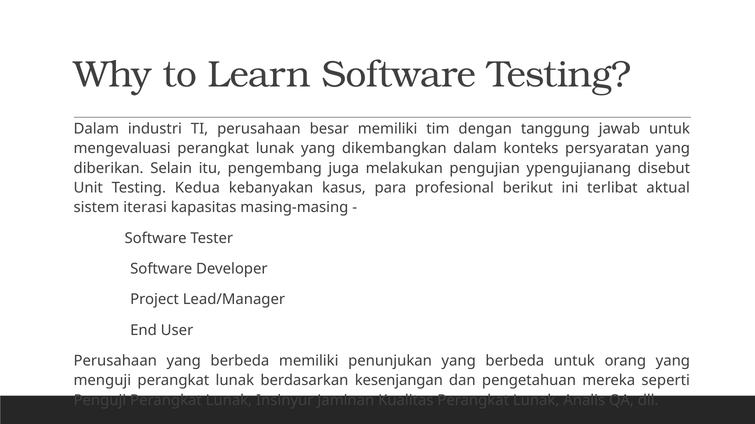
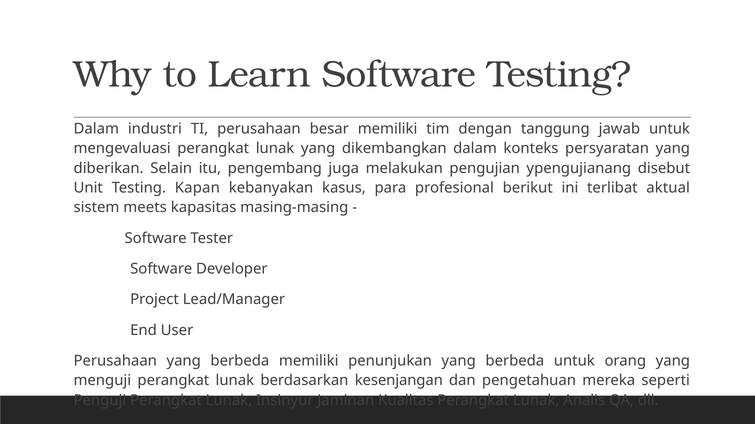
Kedua: Kedua -> Kapan (197, 188)
iterasi: iterasi -> meets (145, 208)
